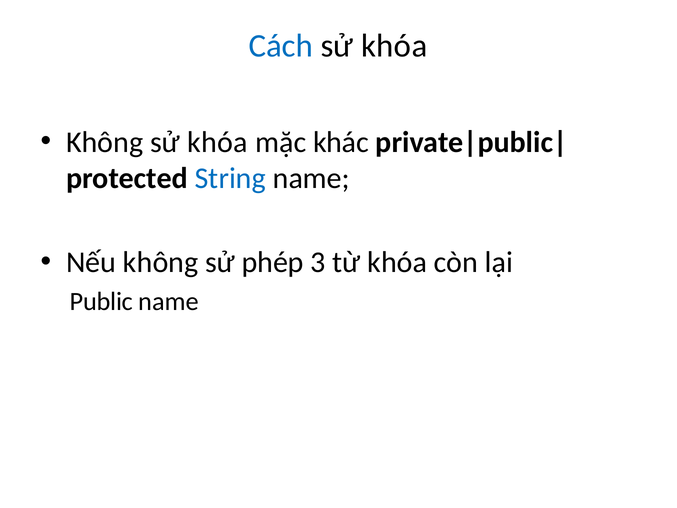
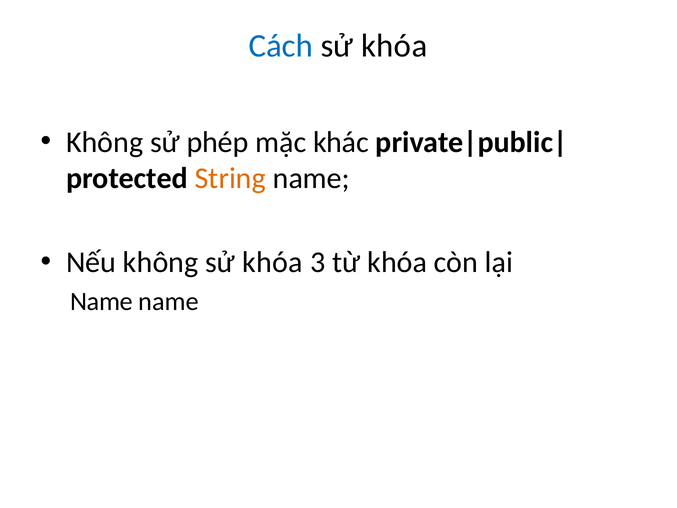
Không sử khóa: khóa -> phép (218, 142)
String colour: blue -> orange (230, 178)
không sử phép: phép -> khóa (273, 262)
Public: Public -> Name (101, 301)
